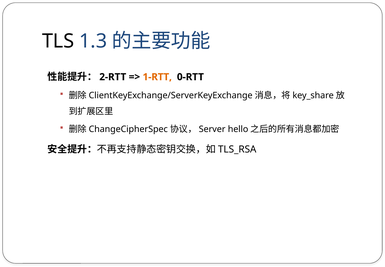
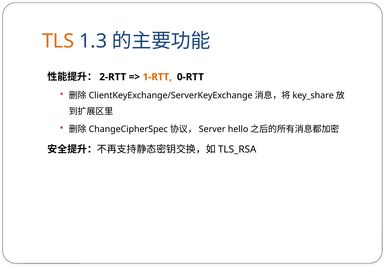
TLS colour: black -> orange (58, 41)
